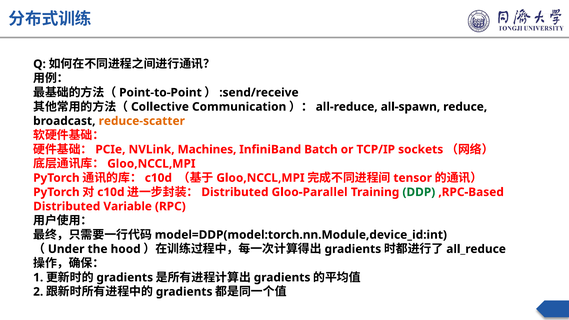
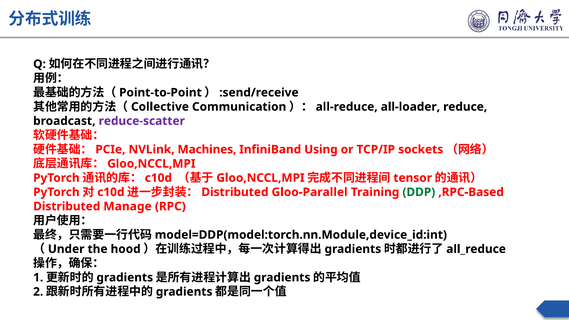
all-spawn: all-spawn -> all-loader (410, 107)
reduce-scatter colour: orange -> purple (142, 121)
Batch: Batch -> Using (321, 149)
Variable: Variable -> Manage (128, 206)
